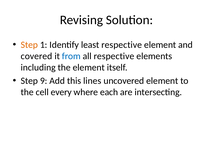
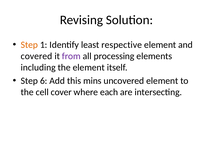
from colour: blue -> purple (71, 56)
all respective: respective -> processing (114, 56)
9: 9 -> 6 (44, 81)
lines: lines -> mins (92, 81)
every: every -> cover (61, 92)
